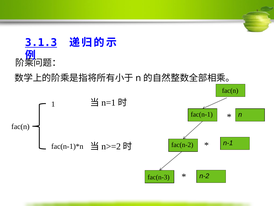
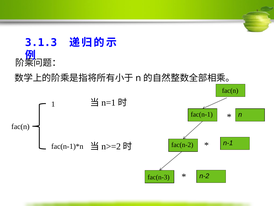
3.1.3 underline: present -> none (41, 43)
